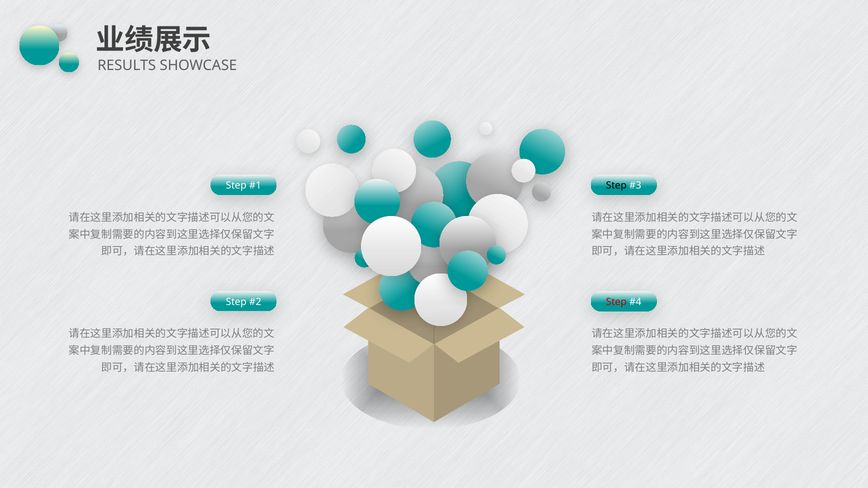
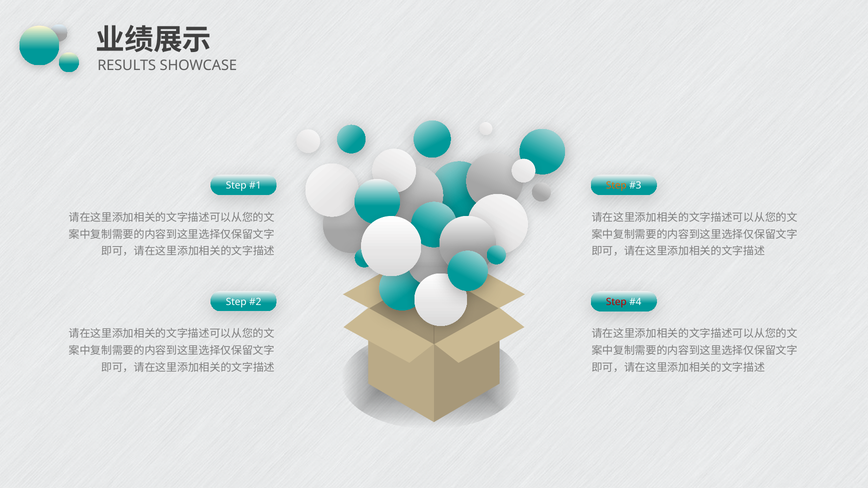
Step colour: black -> orange (616, 186)
